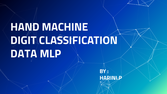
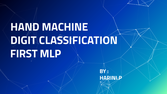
DATA: DATA -> FIRST (24, 54)
